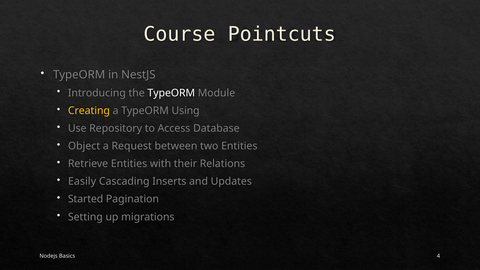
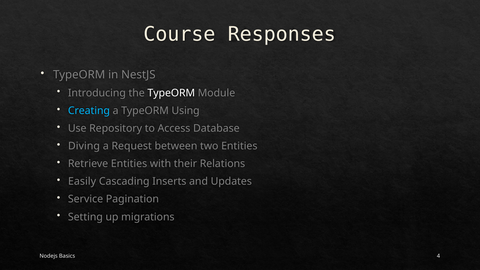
Pointcuts: Pointcuts -> Responses (282, 34)
Creating colour: yellow -> light blue (89, 111)
Object: Object -> Diving (84, 146)
Started: Started -> Service (86, 199)
